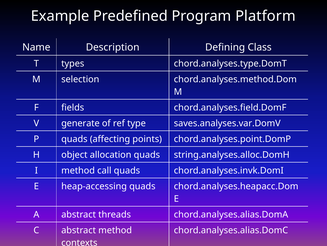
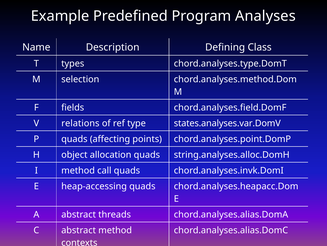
Platform: Platform -> Analyses (265, 16)
generate: generate -> relations (80, 123)
saves.analyses.var.DomV: saves.analyses.var.DomV -> states.analyses.var.DomV (227, 123)
